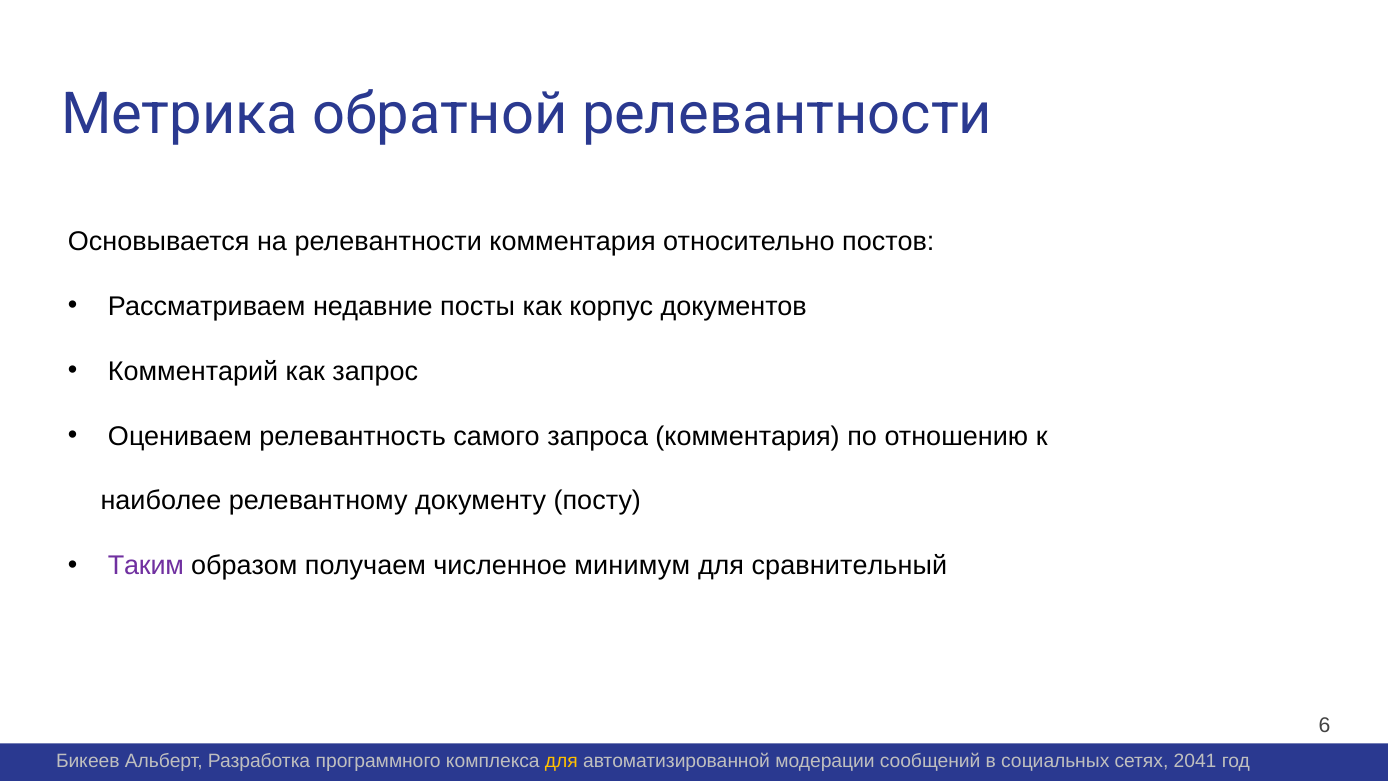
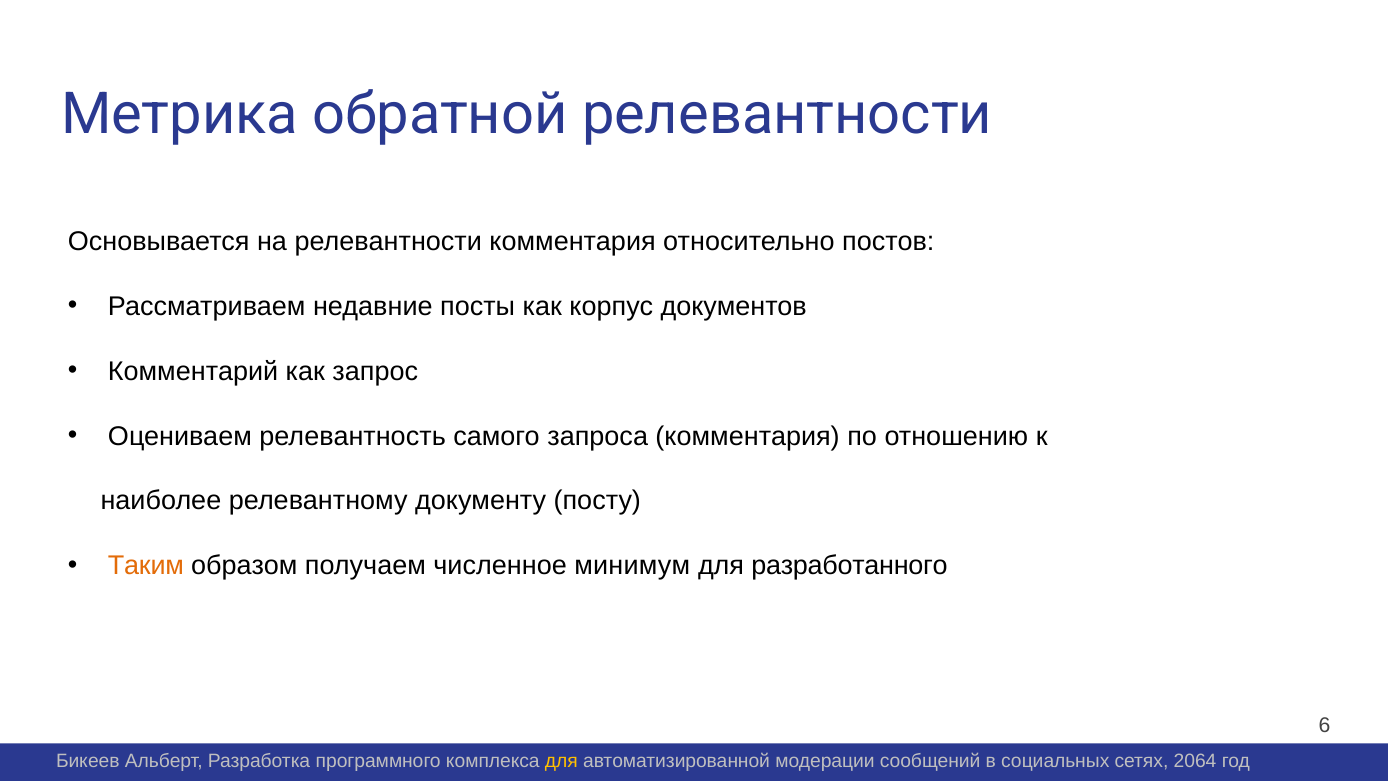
Таким colour: purple -> orange (146, 566)
сравнительный: сравнительный -> разработанного (850, 566)
2041: 2041 -> 2064 (1195, 761)
